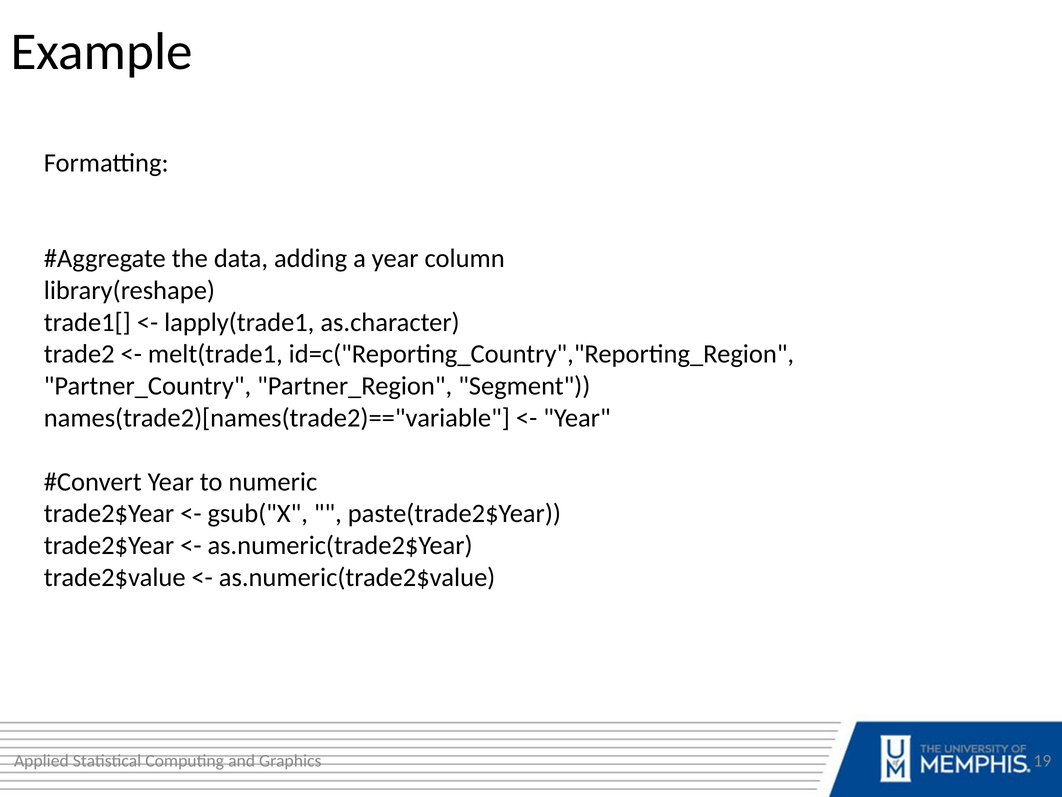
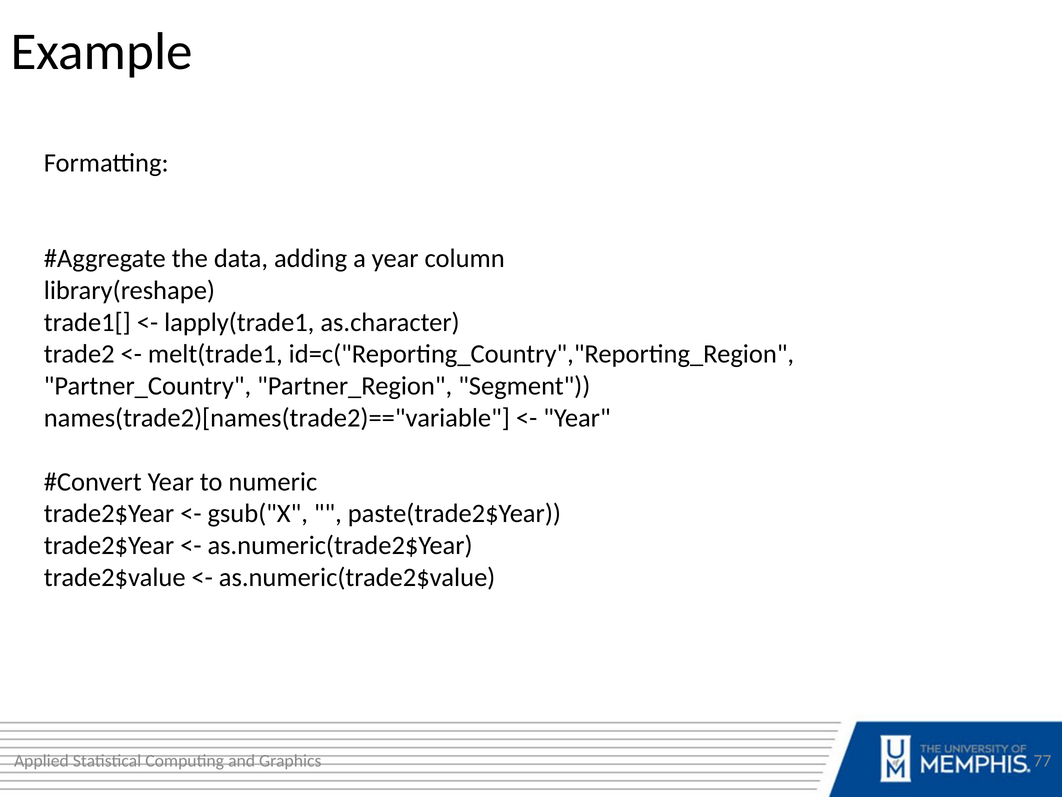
19: 19 -> 77 (1042, 760)
